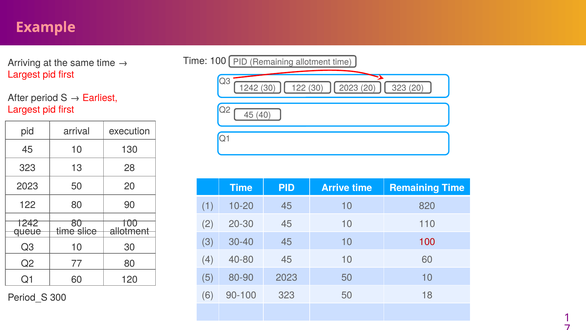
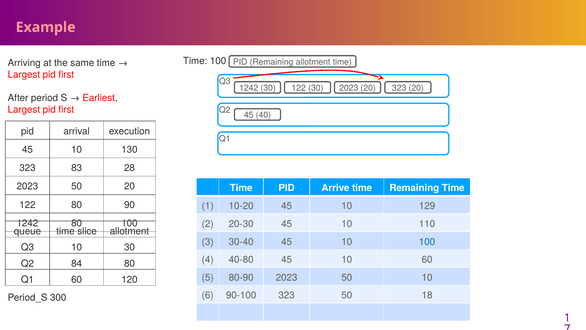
13: 13 -> 83 (77, 168)
820: 820 -> 129 (427, 206)
100 colour: red -> blue (427, 242)
77: 77 -> 84 (77, 263)
